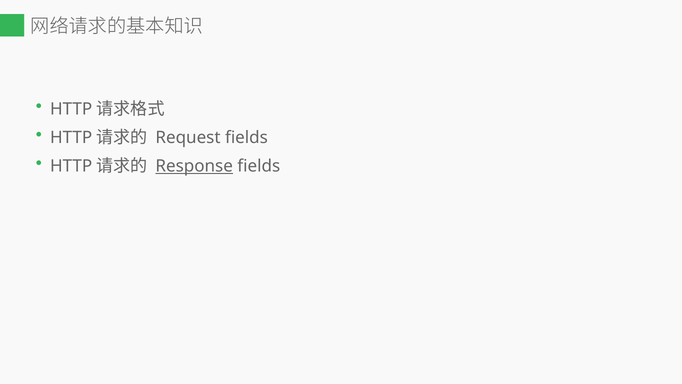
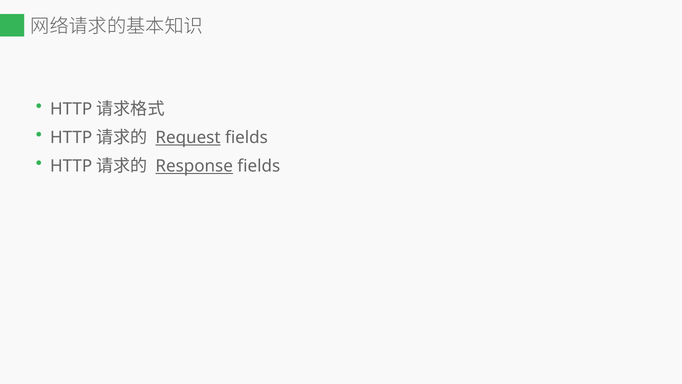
Request underline: none -> present (188, 138)
